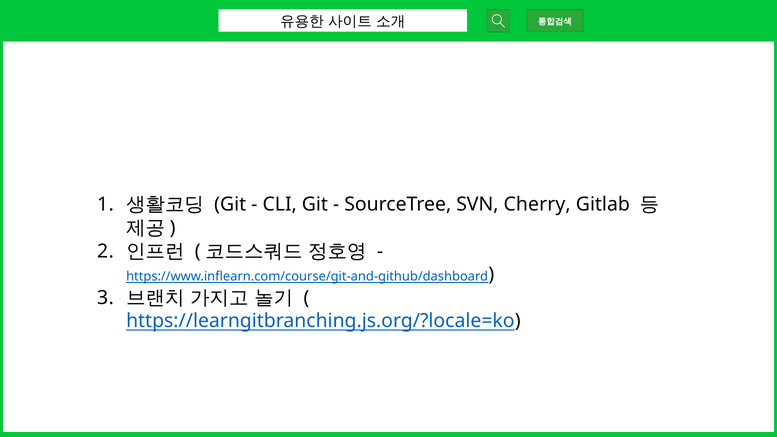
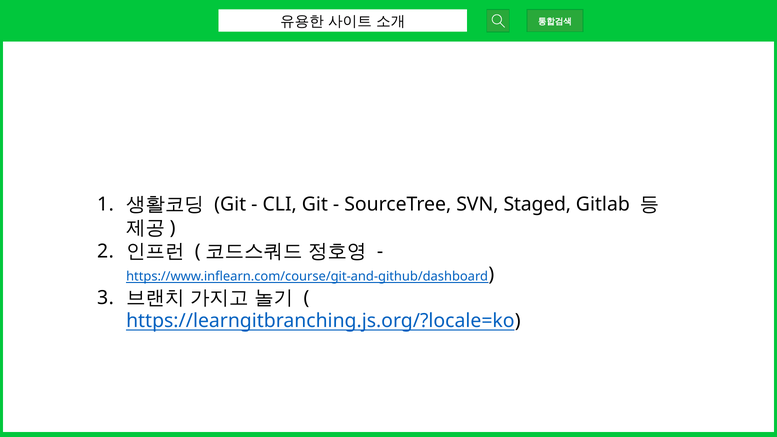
Cherry: Cherry -> Staged (537, 205)
